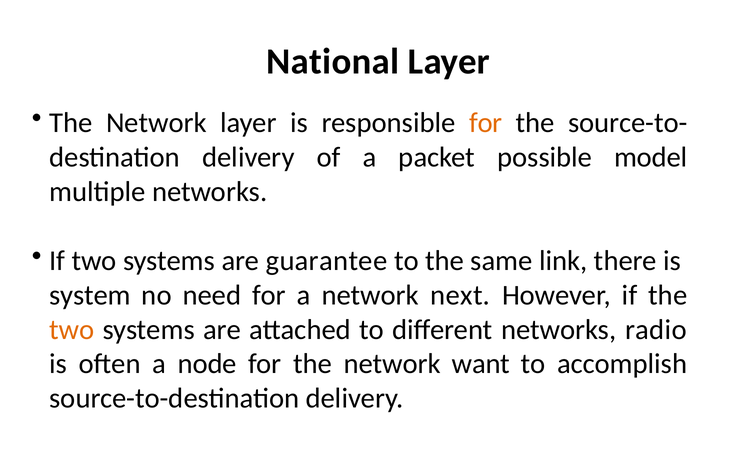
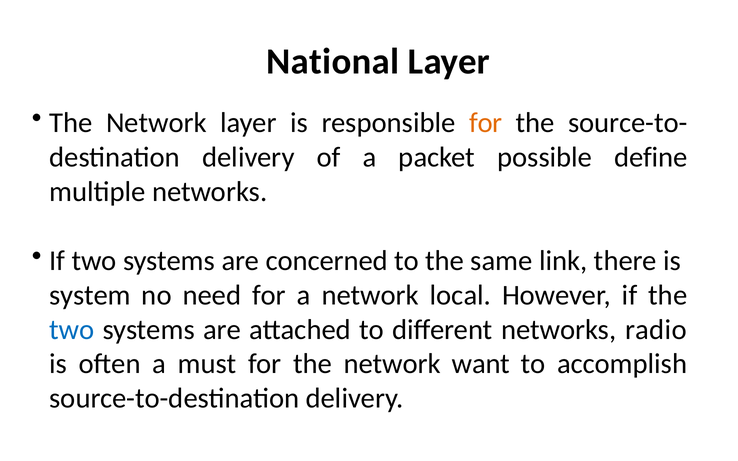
model: model -> define (651, 157)
guarantee: guarantee -> concerned (327, 261)
next: next -> local (460, 295)
two colour: orange -> blue (72, 330)
node: node -> must (207, 364)
